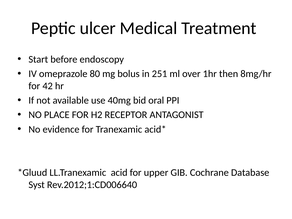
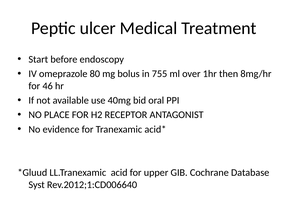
251: 251 -> 755 (160, 74)
42: 42 -> 46 (48, 86)
